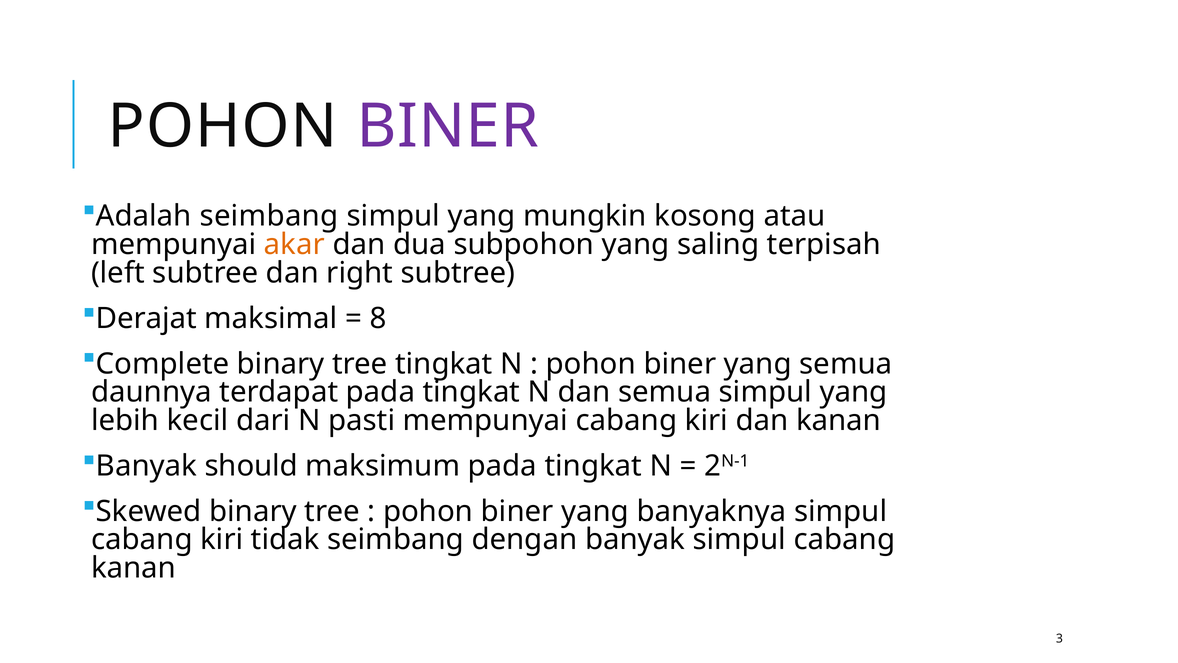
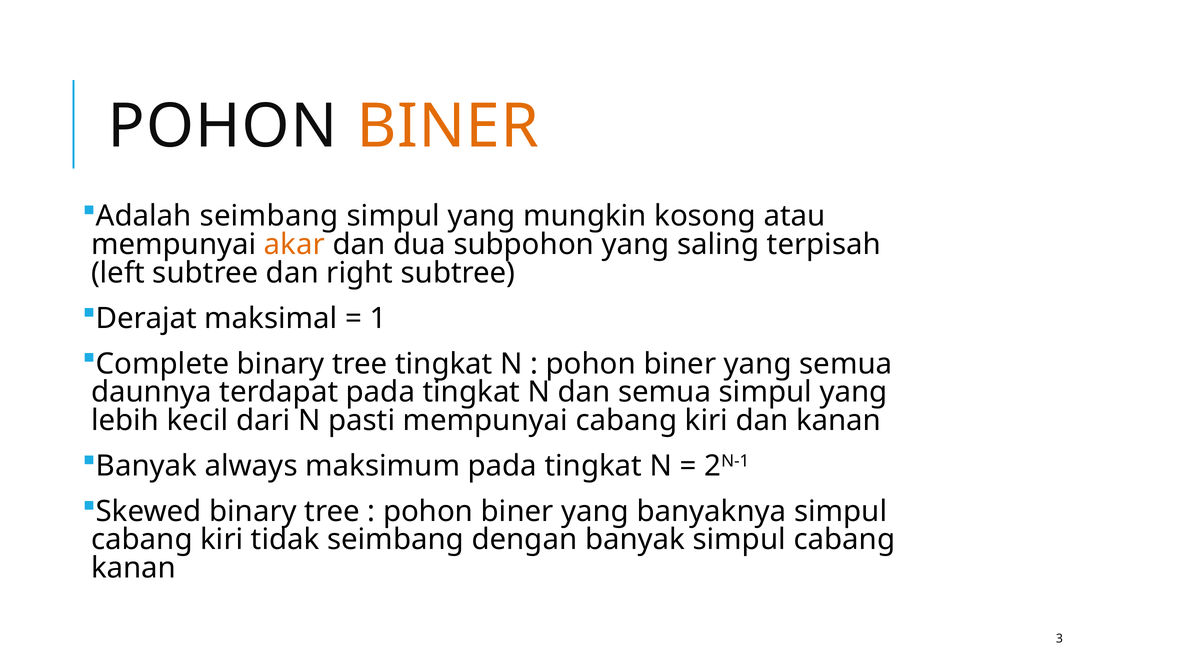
BINER colour: purple -> orange (448, 126)
8: 8 -> 1 (378, 318)
should: should -> always (251, 466)
